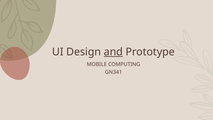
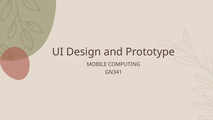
and underline: present -> none (113, 52)
